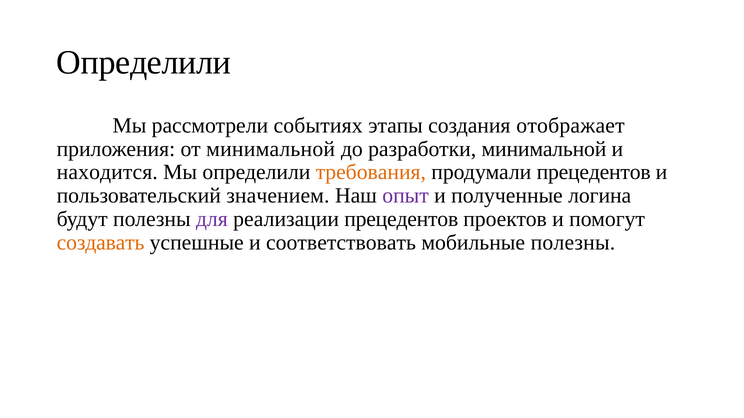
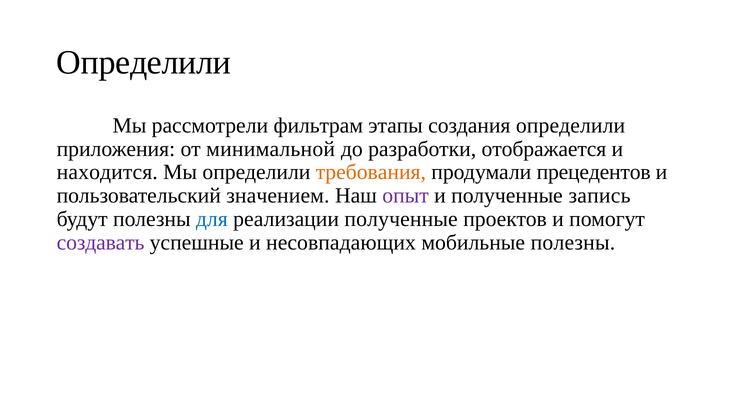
событиях: событиях -> фильтрам (318, 126)
создания отображает: отображает -> определили (571, 126)
разработки минимальной: минимальной -> отображается (544, 149)
логина: логина -> запись (600, 196)
для colour: purple -> blue (212, 219)
реализации прецедентов: прецедентов -> полученные (401, 219)
создавать colour: orange -> purple (101, 243)
соответствовать: соответствовать -> несовпадающих (341, 243)
